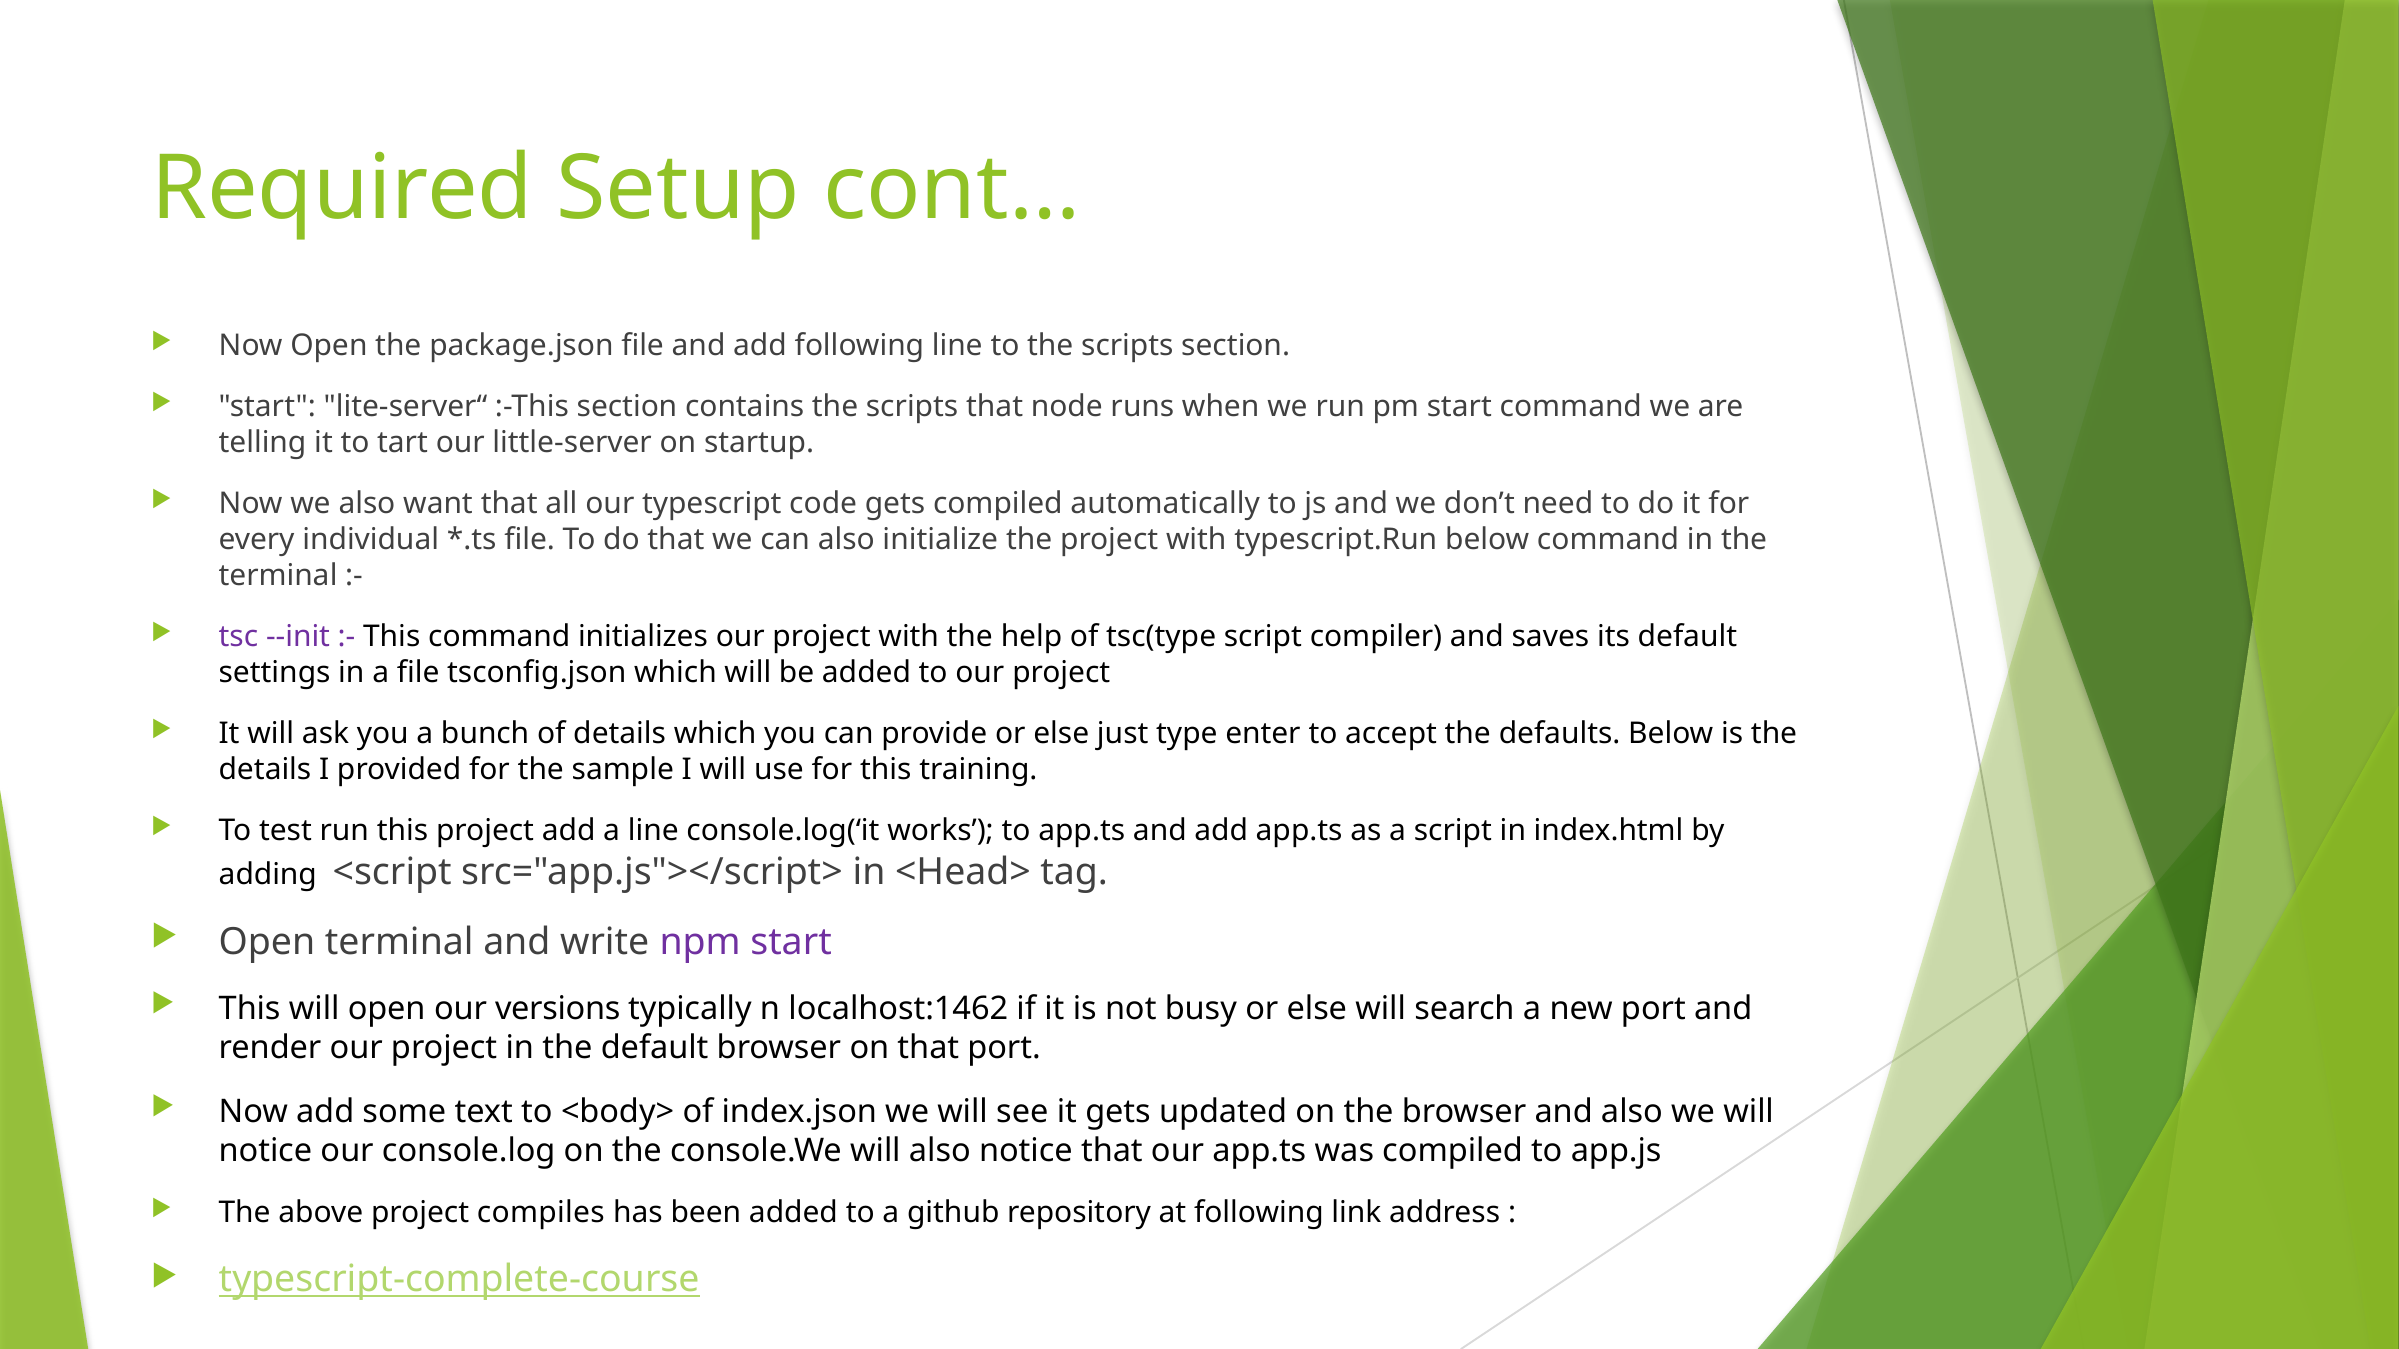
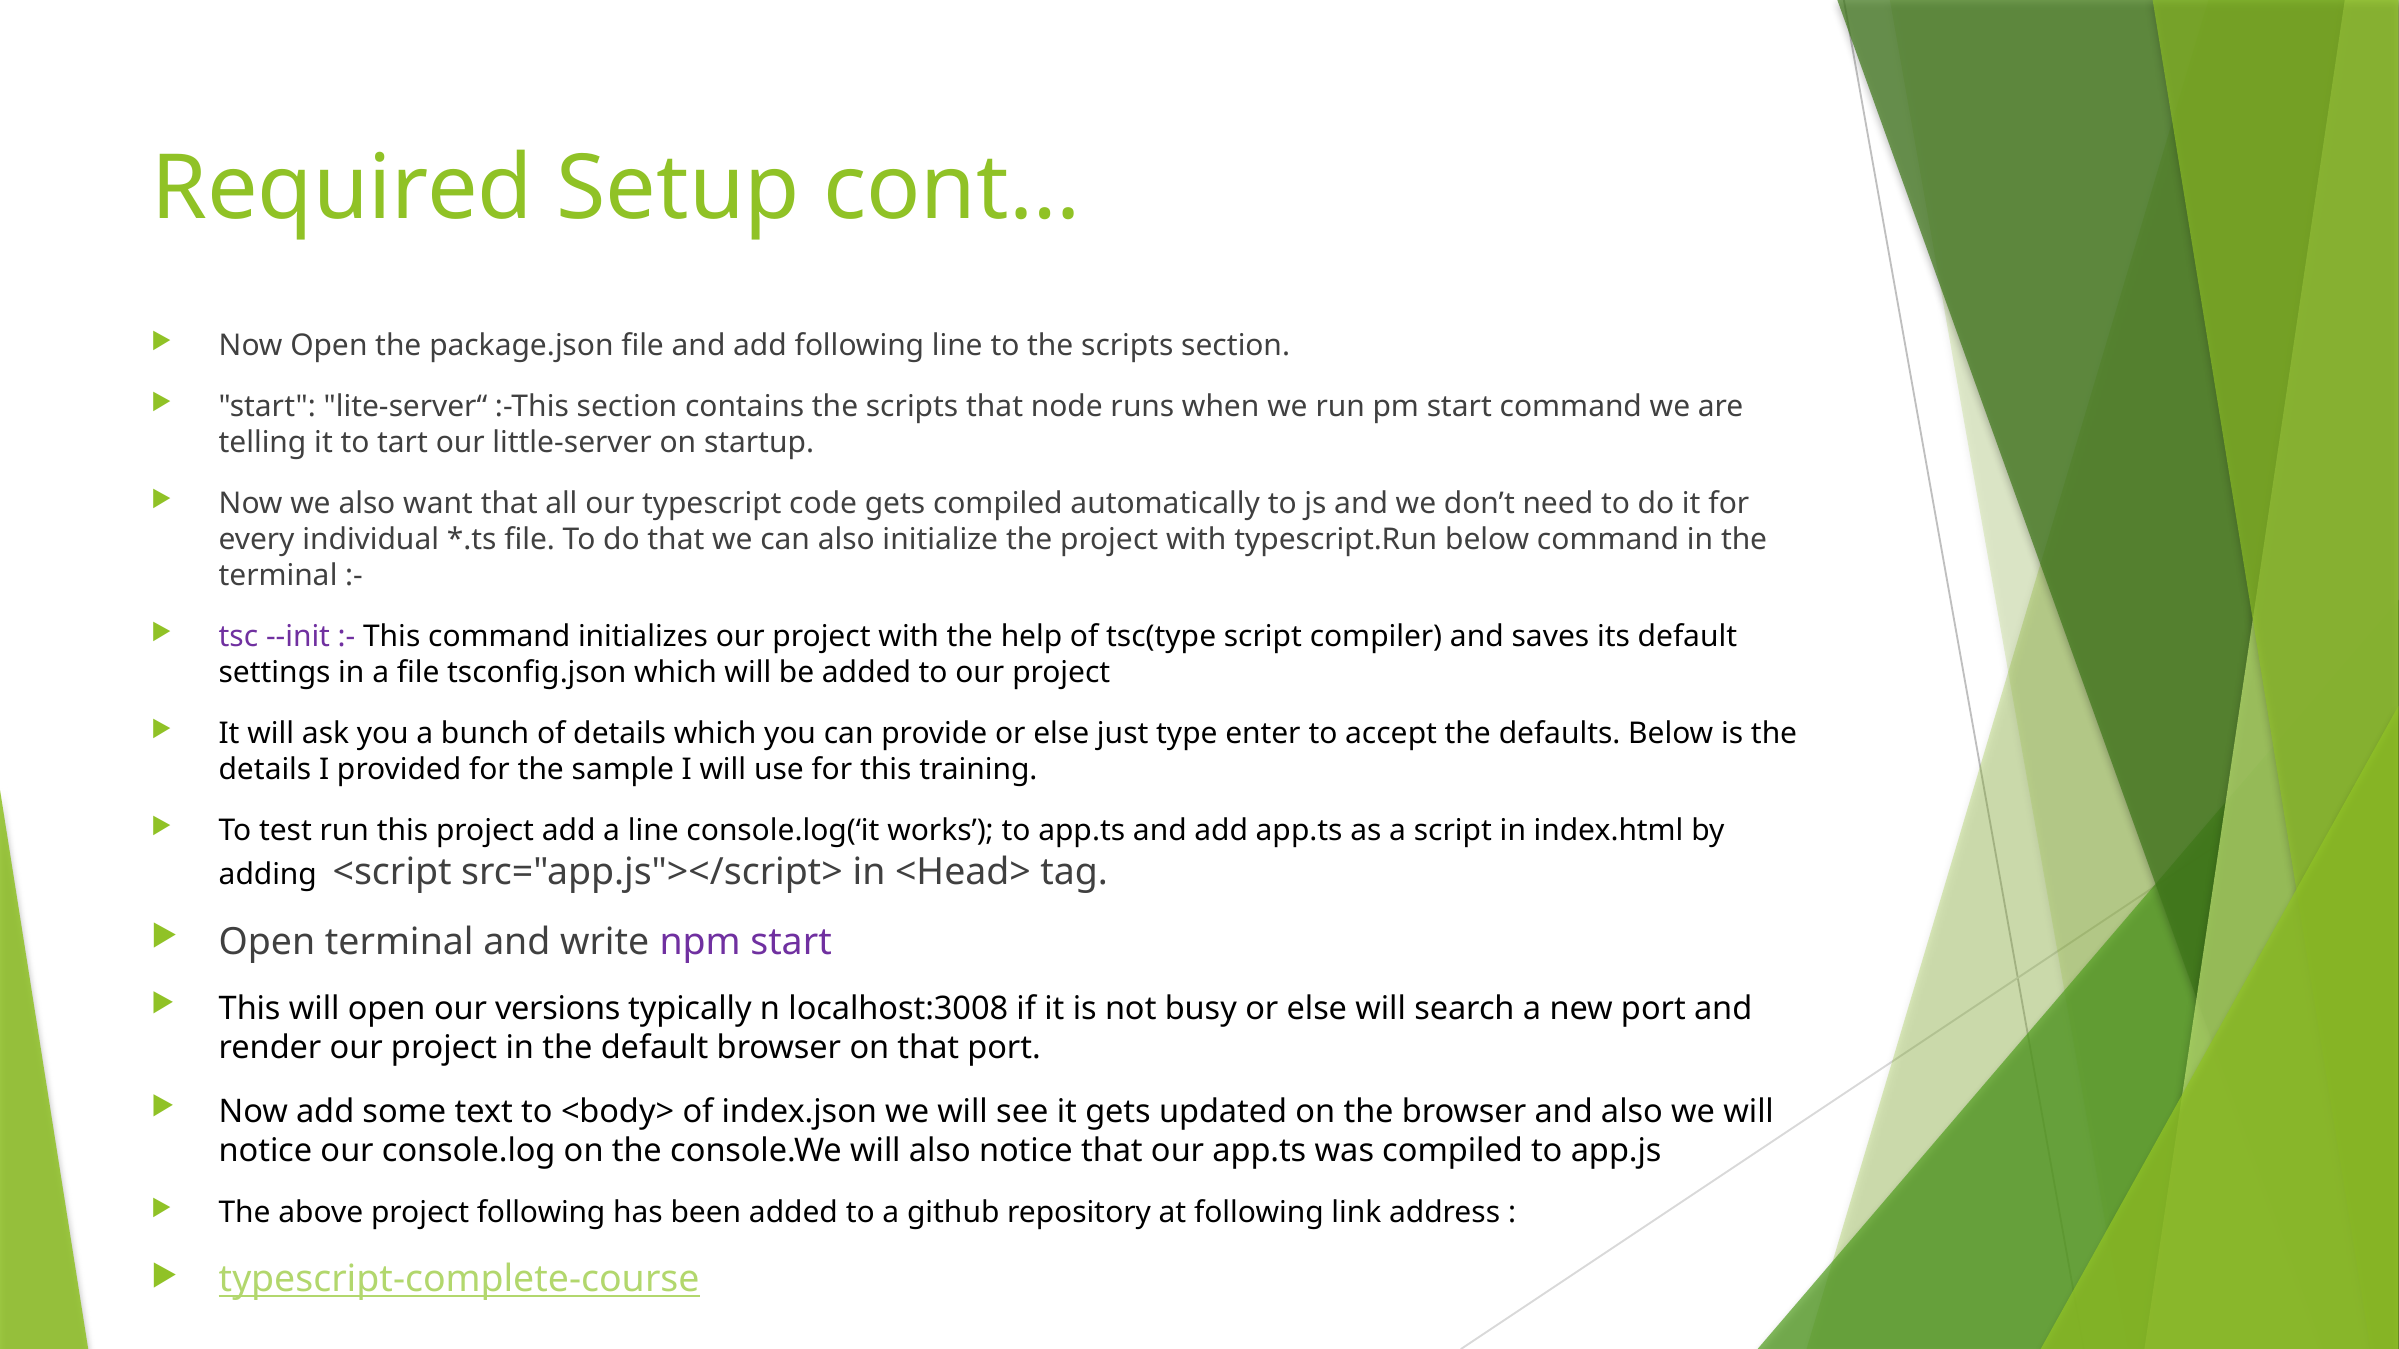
localhost:1462: localhost:1462 -> localhost:3008 (898, 1009)
project compiles: compiles -> following (541, 1213)
